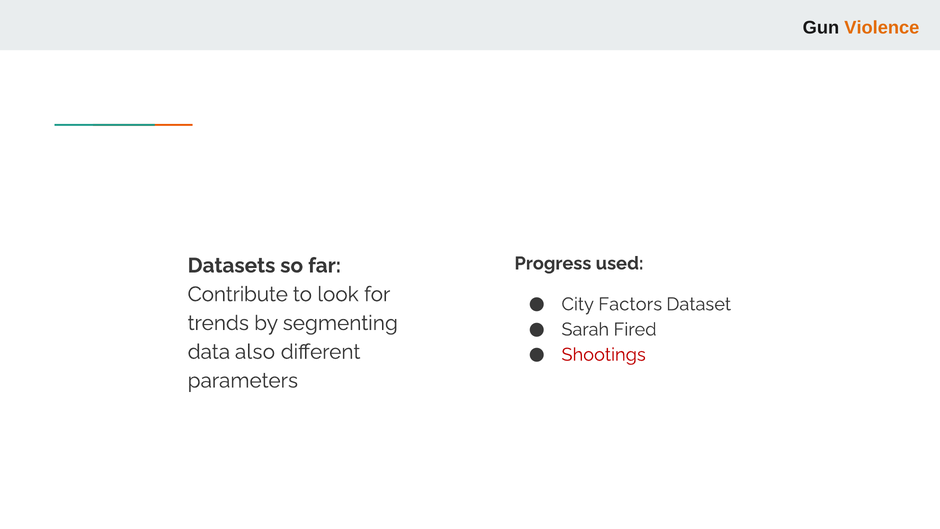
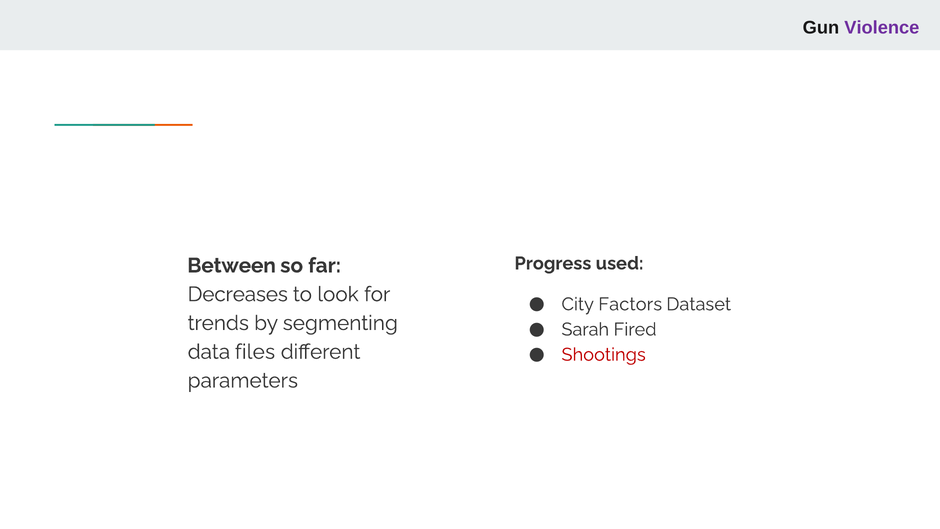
Violence colour: orange -> purple (882, 28)
Datasets: Datasets -> Between (232, 265)
Contribute: Contribute -> Decreases (238, 294)
also: also -> files (255, 352)
